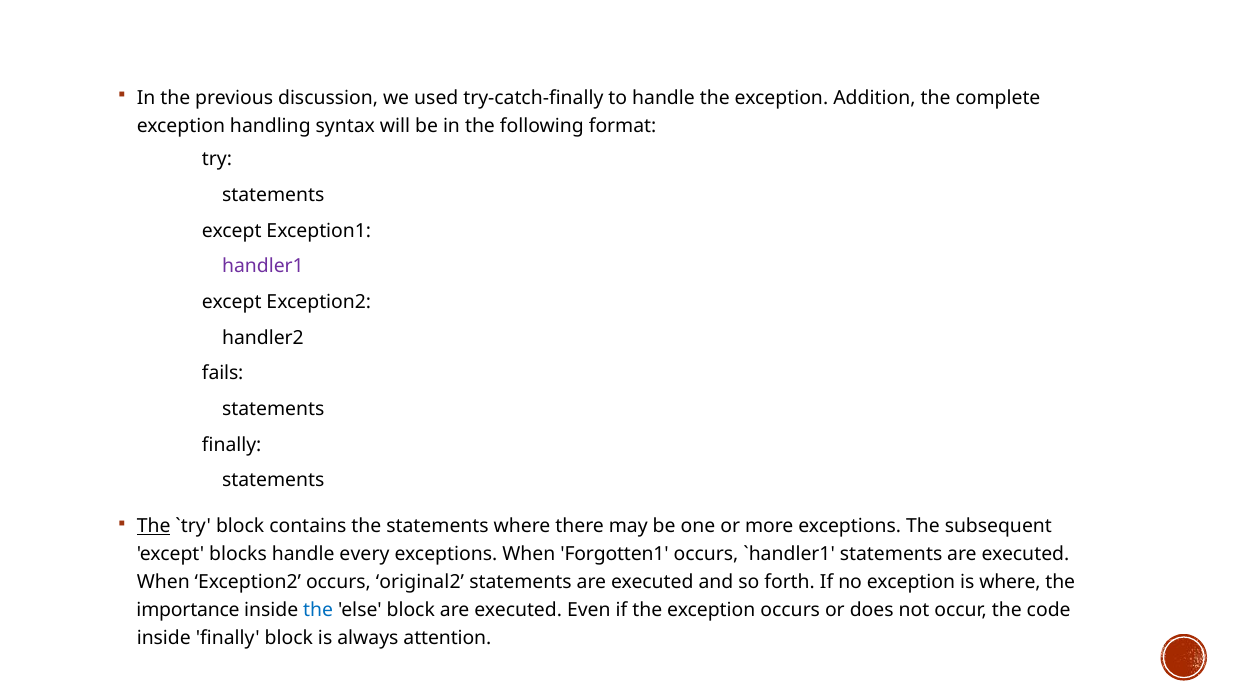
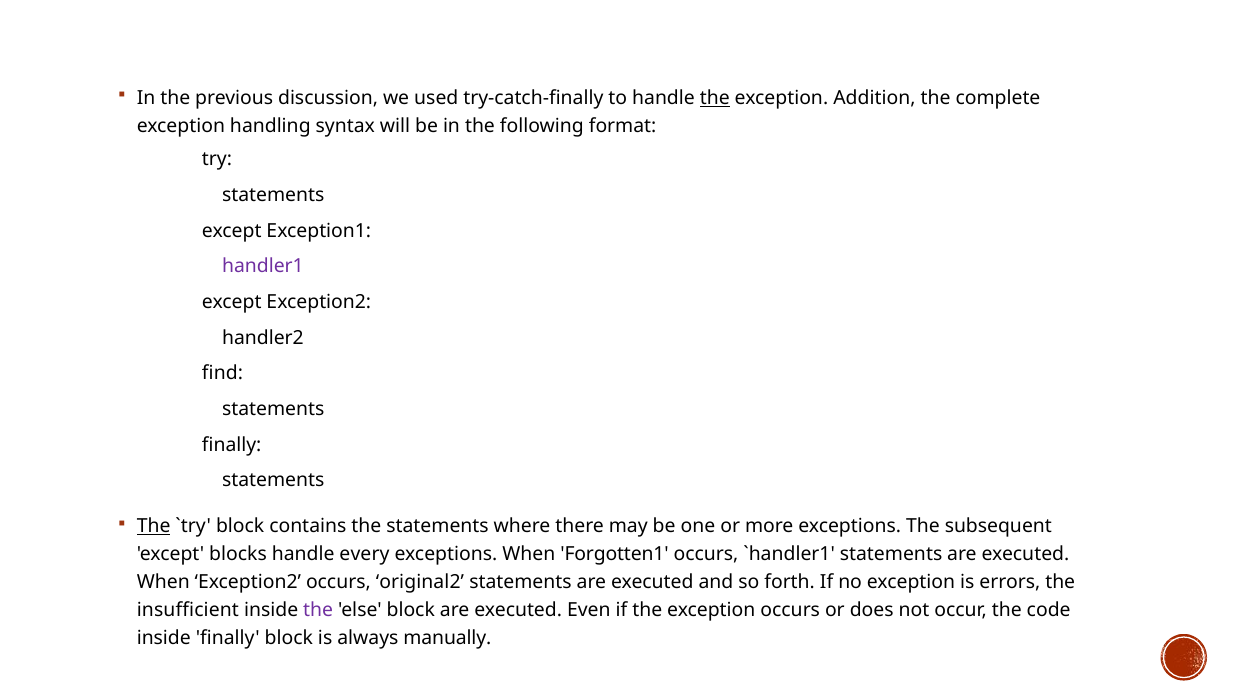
the underline: none -> present (715, 98)
fails: fails -> find (223, 373)
is where: where -> errors (1010, 582)
importance: importance -> insufficient (188, 610)
the colour: blue -> purple (318, 610)
attention: attention -> manually (447, 638)
